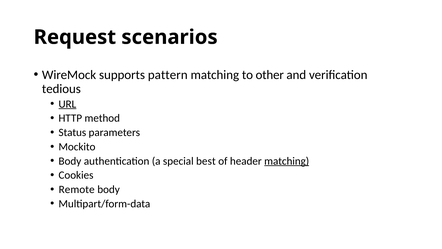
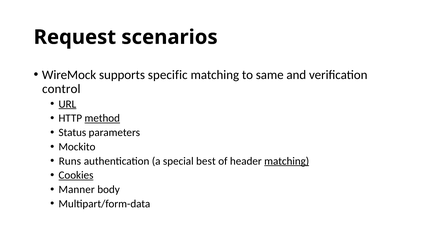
pattern: pattern -> specific (168, 75)
other: other -> same (270, 75)
tedious: tedious -> control (61, 89)
method underline: none -> present (102, 118)
Body: Body -> Runs (70, 161)
Cookies underline: none -> present (76, 175)
Remote: Remote -> Manner (77, 189)
